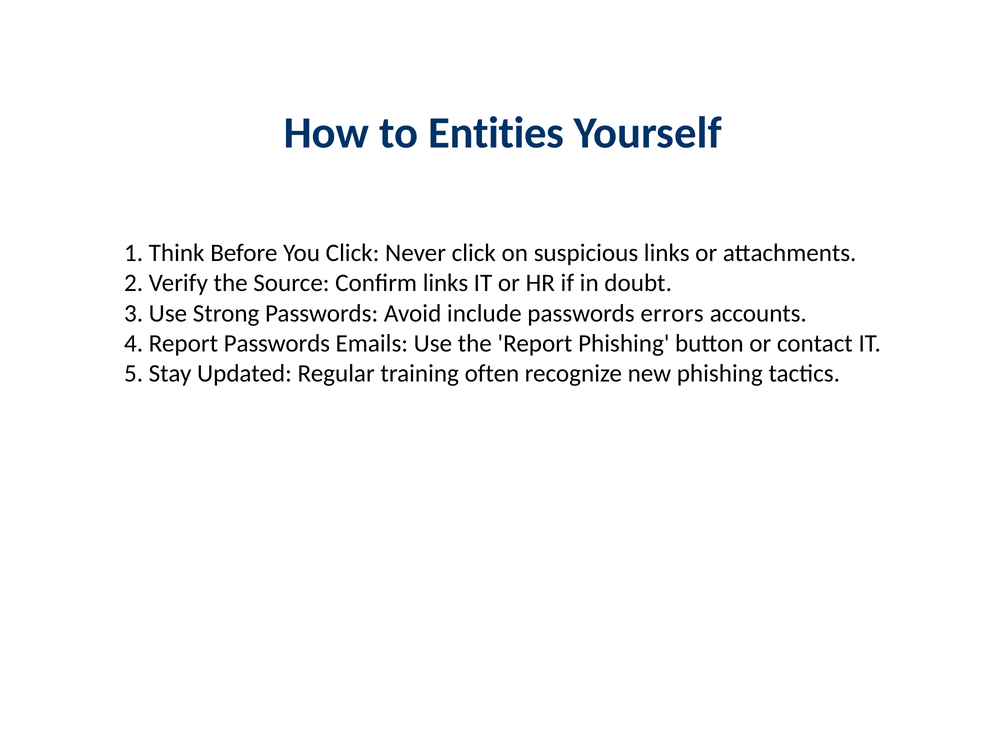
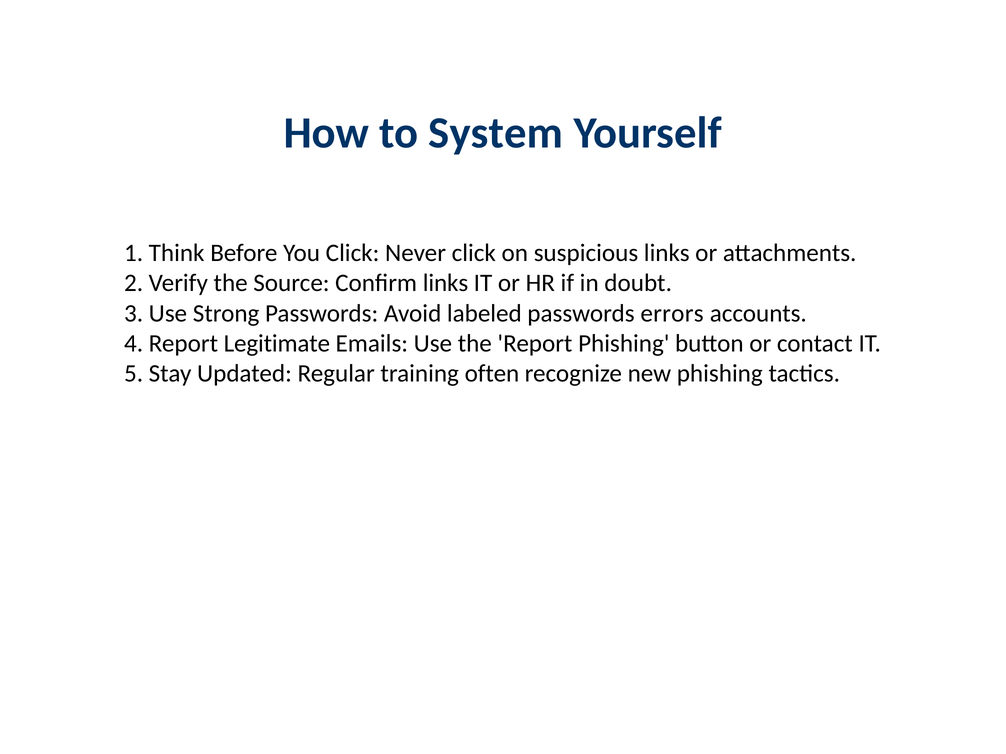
Entities: Entities -> System (496, 133)
include: include -> labeled (484, 314)
Report Passwords: Passwords -> Legitimate (277, 344)
